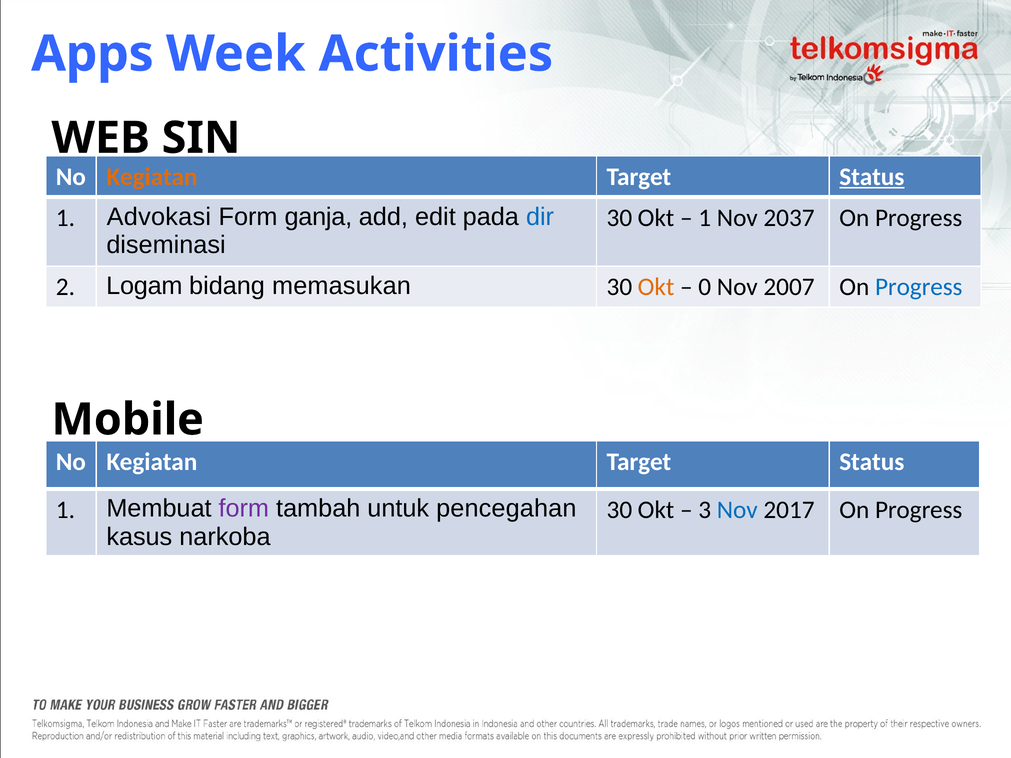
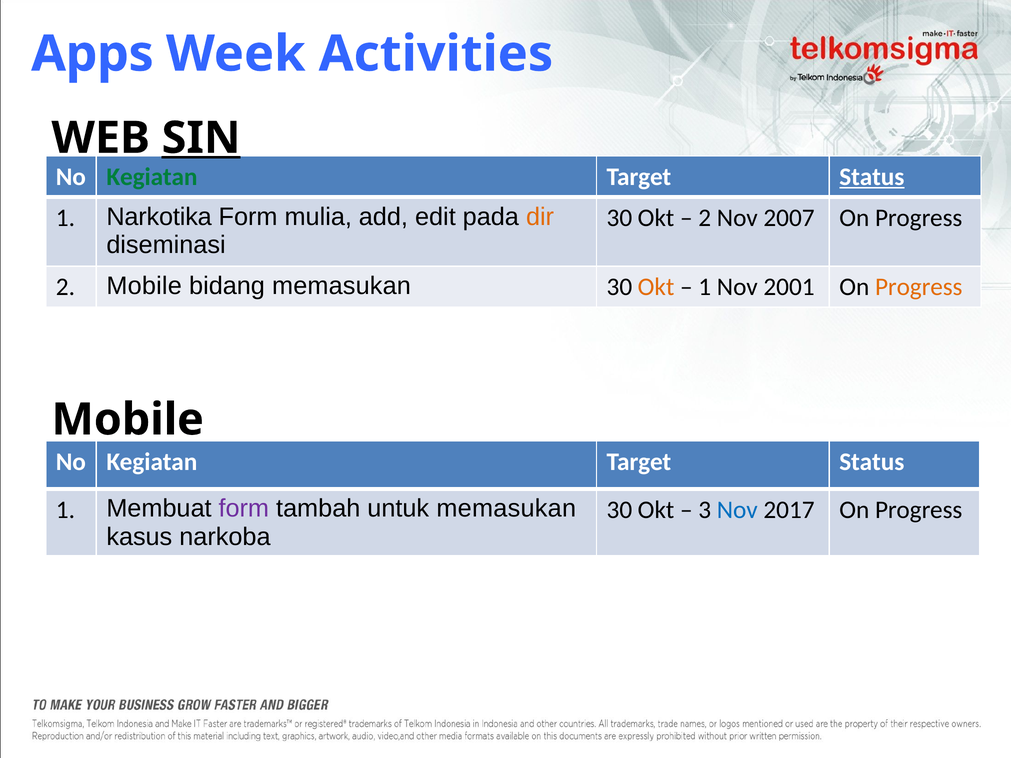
SIN underline: none -> present (201, 138)
Kegiatan colour: orange -> green (152, 177)
Advokasi: Advokasi -> Narkotika (159, 217)
ganja: ganja -> mulia (318, 217)
dir colour: blue -> orange (540, 217)
1: 1 -> 2 (705, 218)
2037: 2037 -> 2007 (789, 218)
2 Logam: Logam -> Mobile (144, 286)
0: 0 -> 1 (705, 287)
2007: 2007 -> 2001 (789, 287)
Progress colour: blue -> orange (919, 287)
untuk pencegahan: pencegahan -> memasukan (506, 509)
